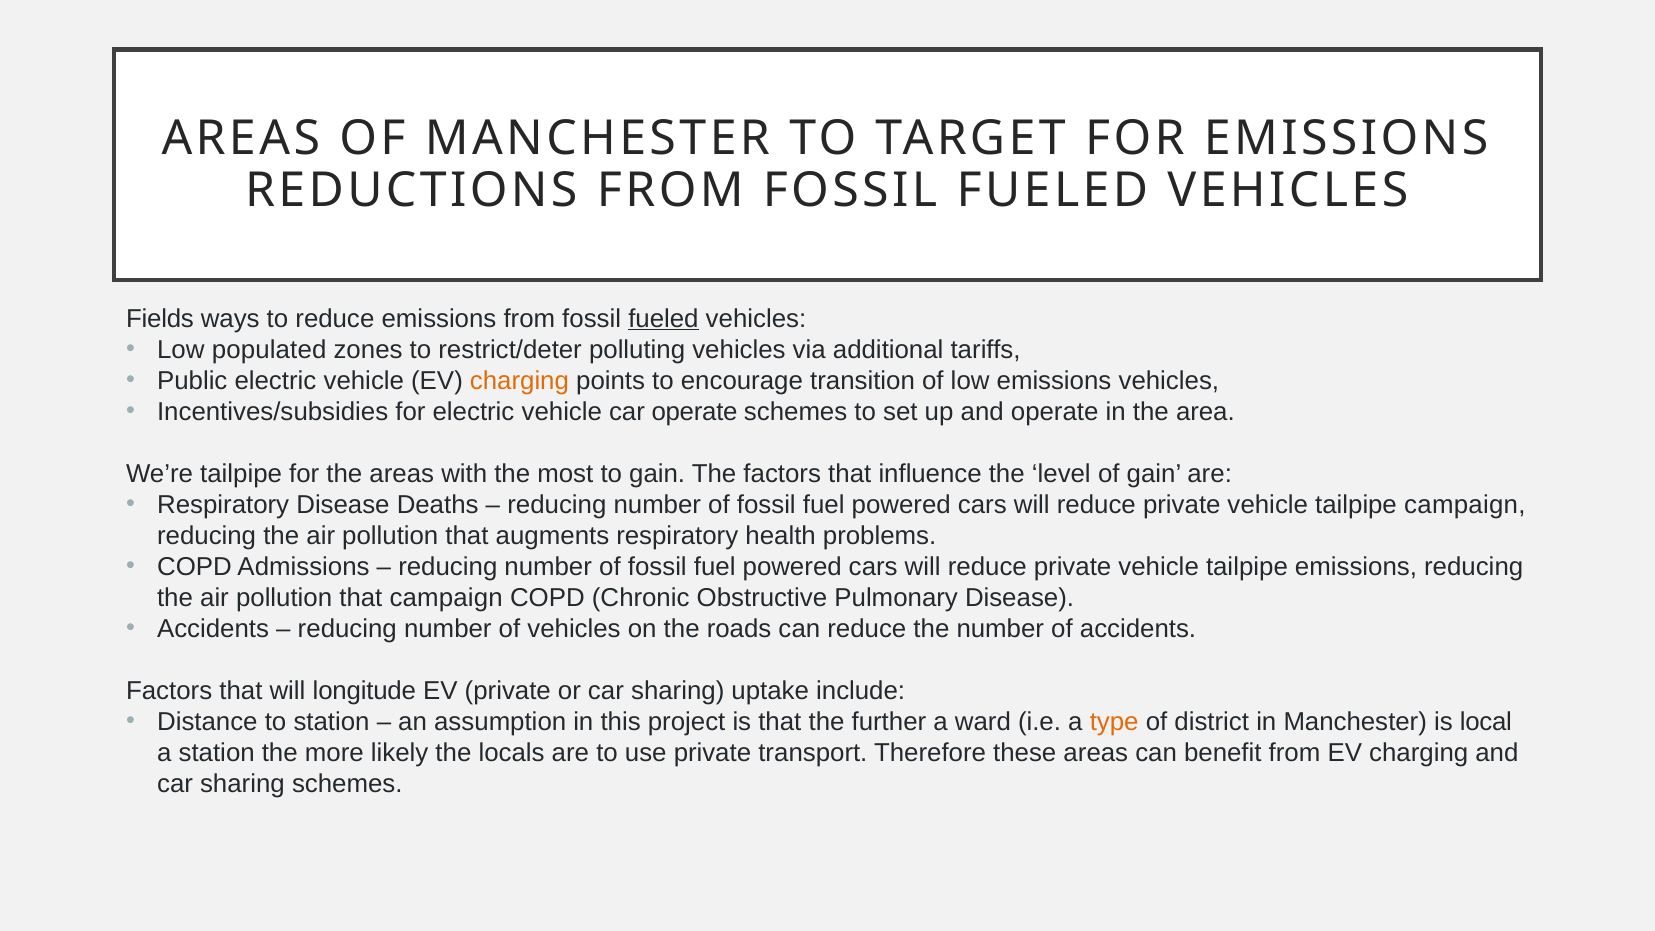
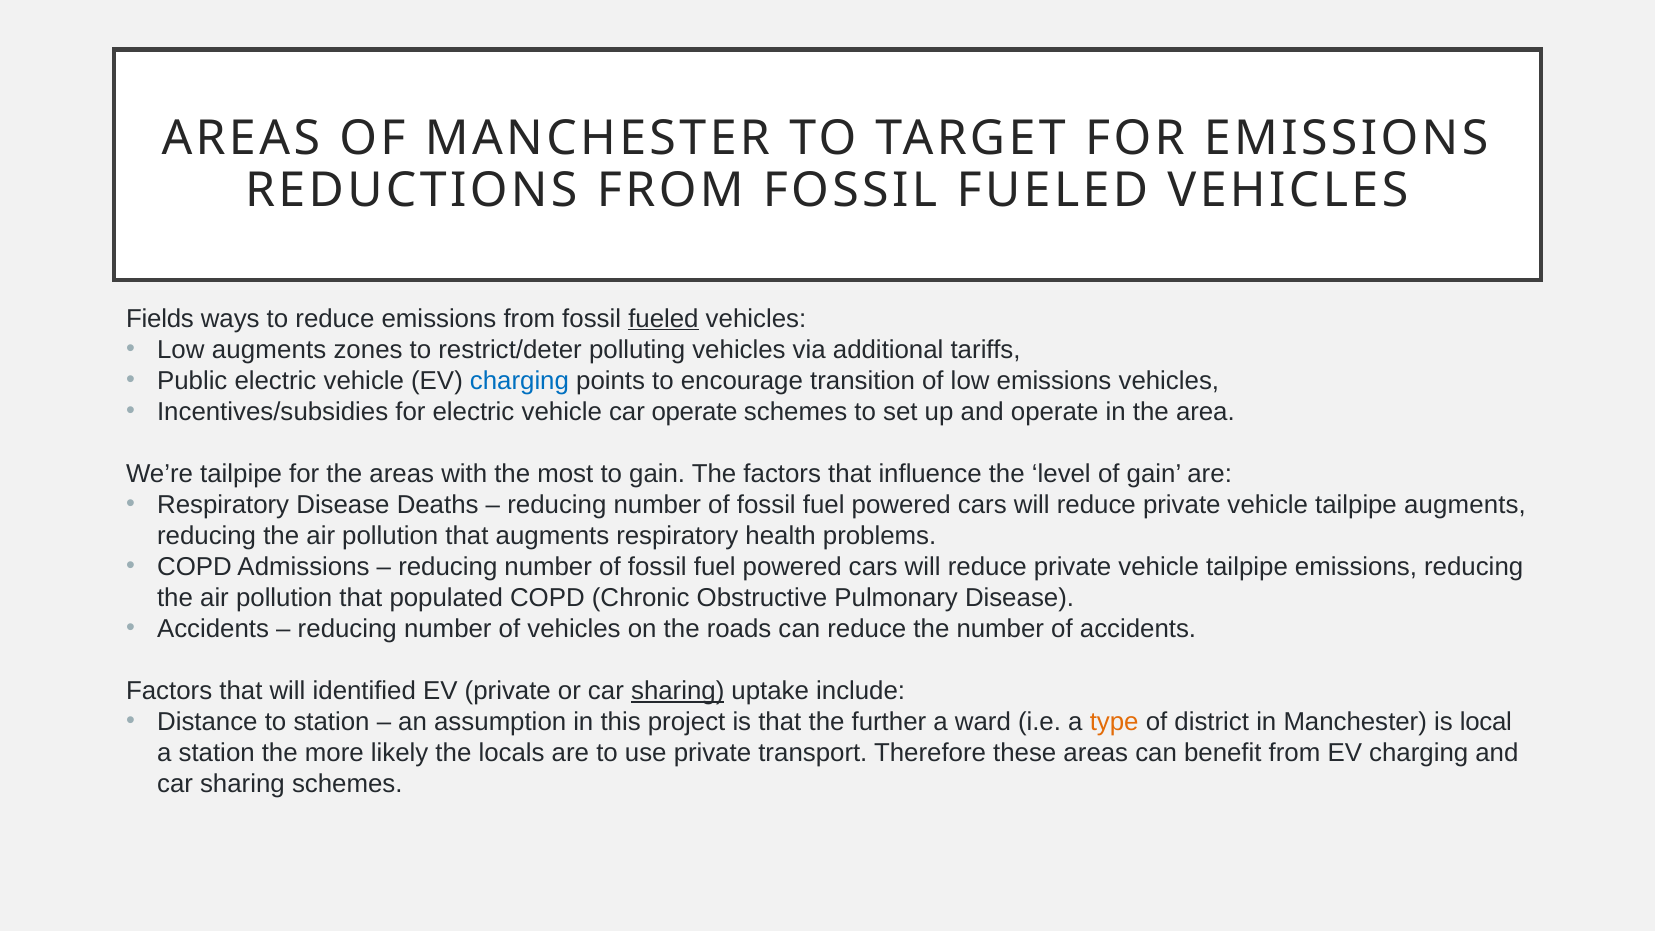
Low populated: populated -> augments (269, 350)
charging colour: orange -> blue (519, 381)
tailpipe campaign: campaign -> augments (1465, 505)
that campaign: campaign -> populated (446, 598)
longitude: longitude -> identified (364, 691)
sharing underline: none -> present (678, 691)
